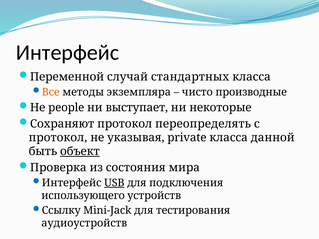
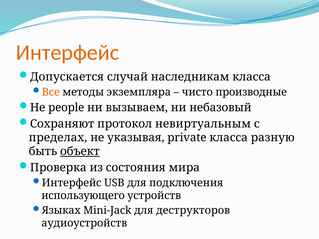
Интерфейс colour: black -> orange (68, 53)
Переменной: Переменной -> Допускается (67, 77)
стандартных: стандартных -> наследникам (190, 77)
выступает: выступает -> вызываем (137, 108)
некоторые: некоторые -> небазовый (220, 108)
переопределять: переопределять -> невиртуальным (203, 124)
протокол: протокол -> пределах (58, 138)
данной: данной -> разную (273, 138)
USB underline: present -> none (114, 183)
Ссылку: Ссылку -> Языках (61, 211)
тестирования: тестирования -> деструкторов (193, 211)
